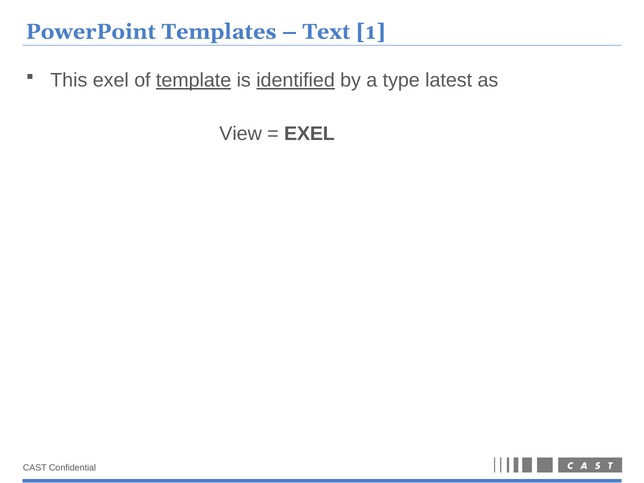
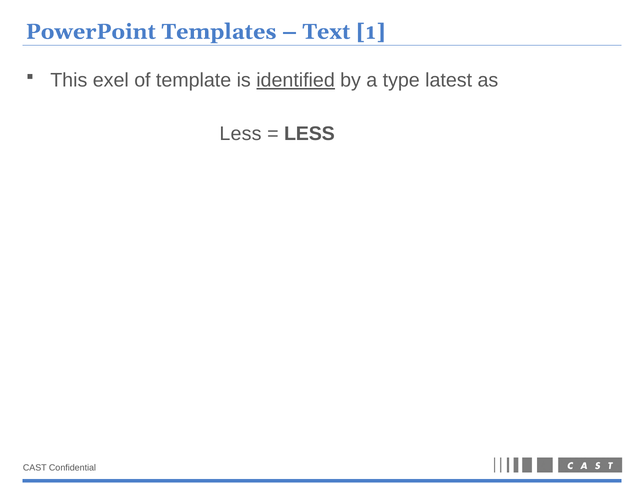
template underline: present -> none (194, 80)
View: View -> Less (240, 134)
EXEL: EXEL -> LESS (309, 134)
